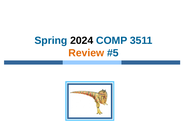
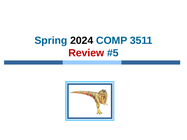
Review colour: orange -> red (86, 53)
